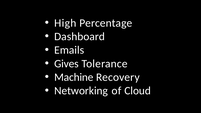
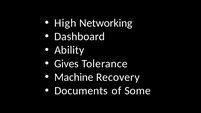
Percentage: Percentage -> Networking (106, 23)
Emails: Emails -> Ability (69, 50)
Networking: Networking -> Documents (81, 91)
Cloud: Cloud -> Some (138, 91)
